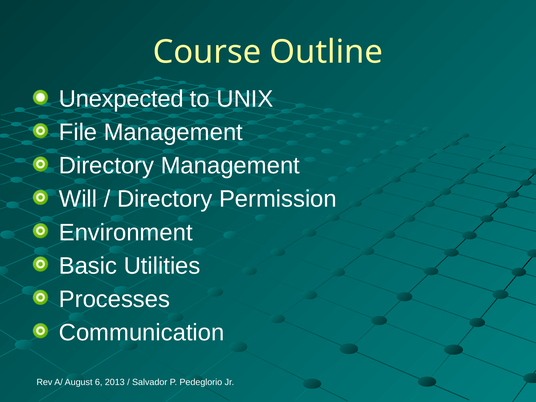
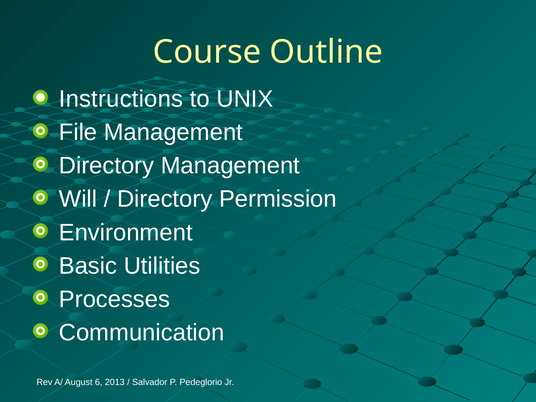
Unexpected: Unexpected -> Instructions (121, 99)
